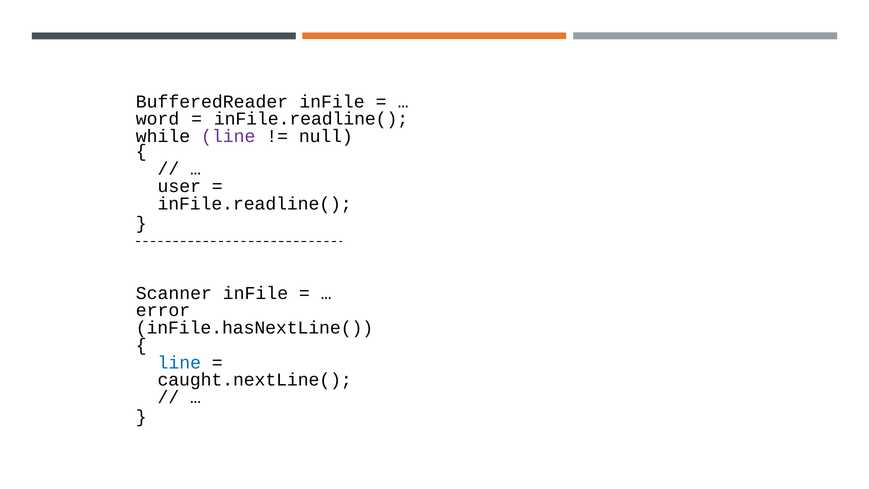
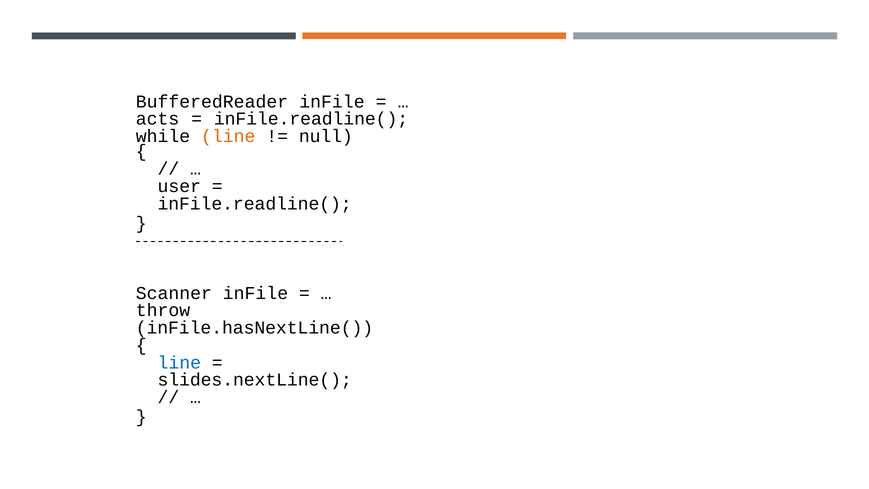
word: word -> acts (158, 119)
line colour: purple -> orange (228, 136)
error: error -> throw (163, 310)
caught.nextLine(: caught.nextLine( -> slides.nextLine( (255, 380)
